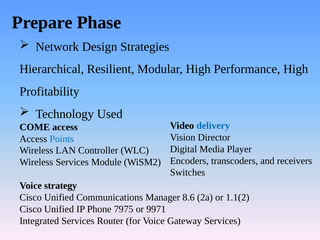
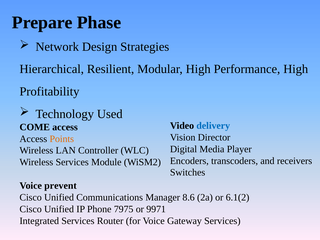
Points colour: blue -> orange (62, 139)
strategy: strategy -> prevent (61, 186)
1.1(2: 1.1(2 -> 6.1(2 (238, 197)
